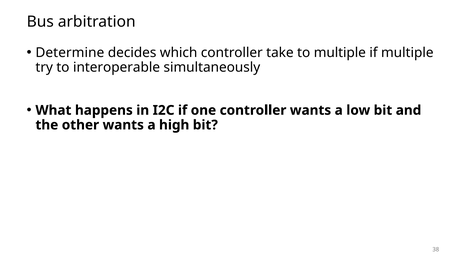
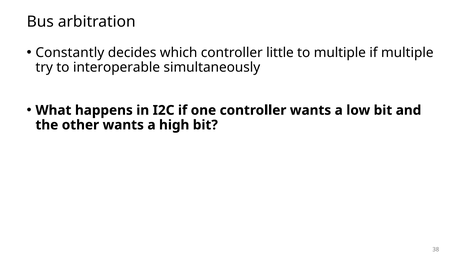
Determine: Determine -> Constantly (70, 53)
take: take -> little (280, 53)
